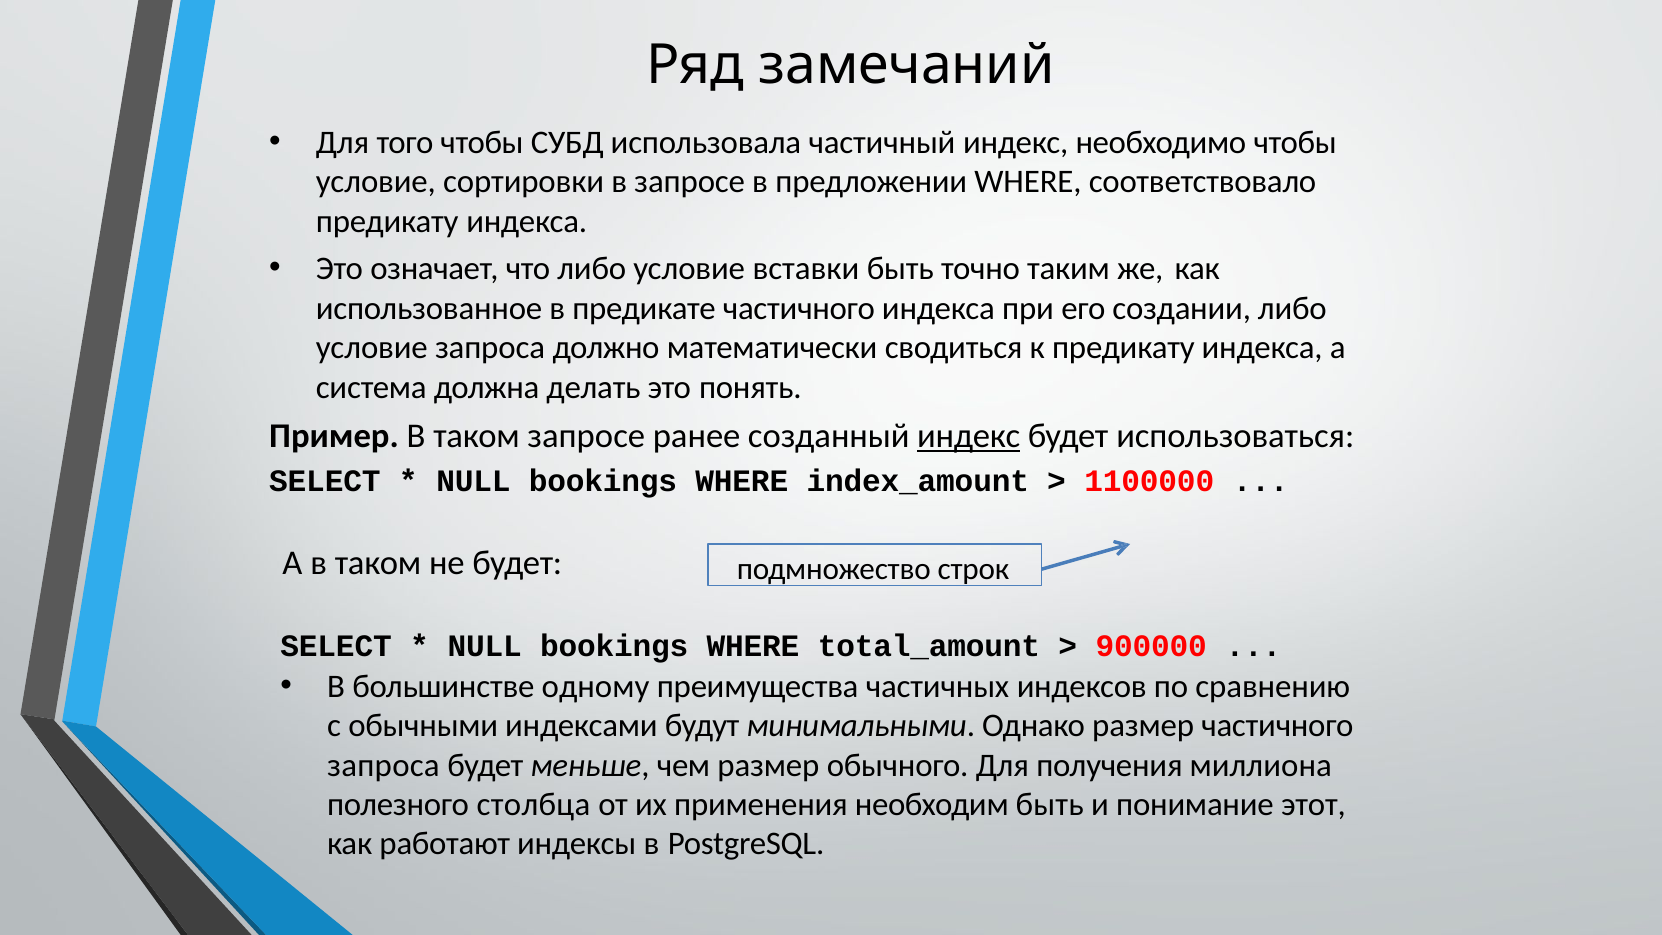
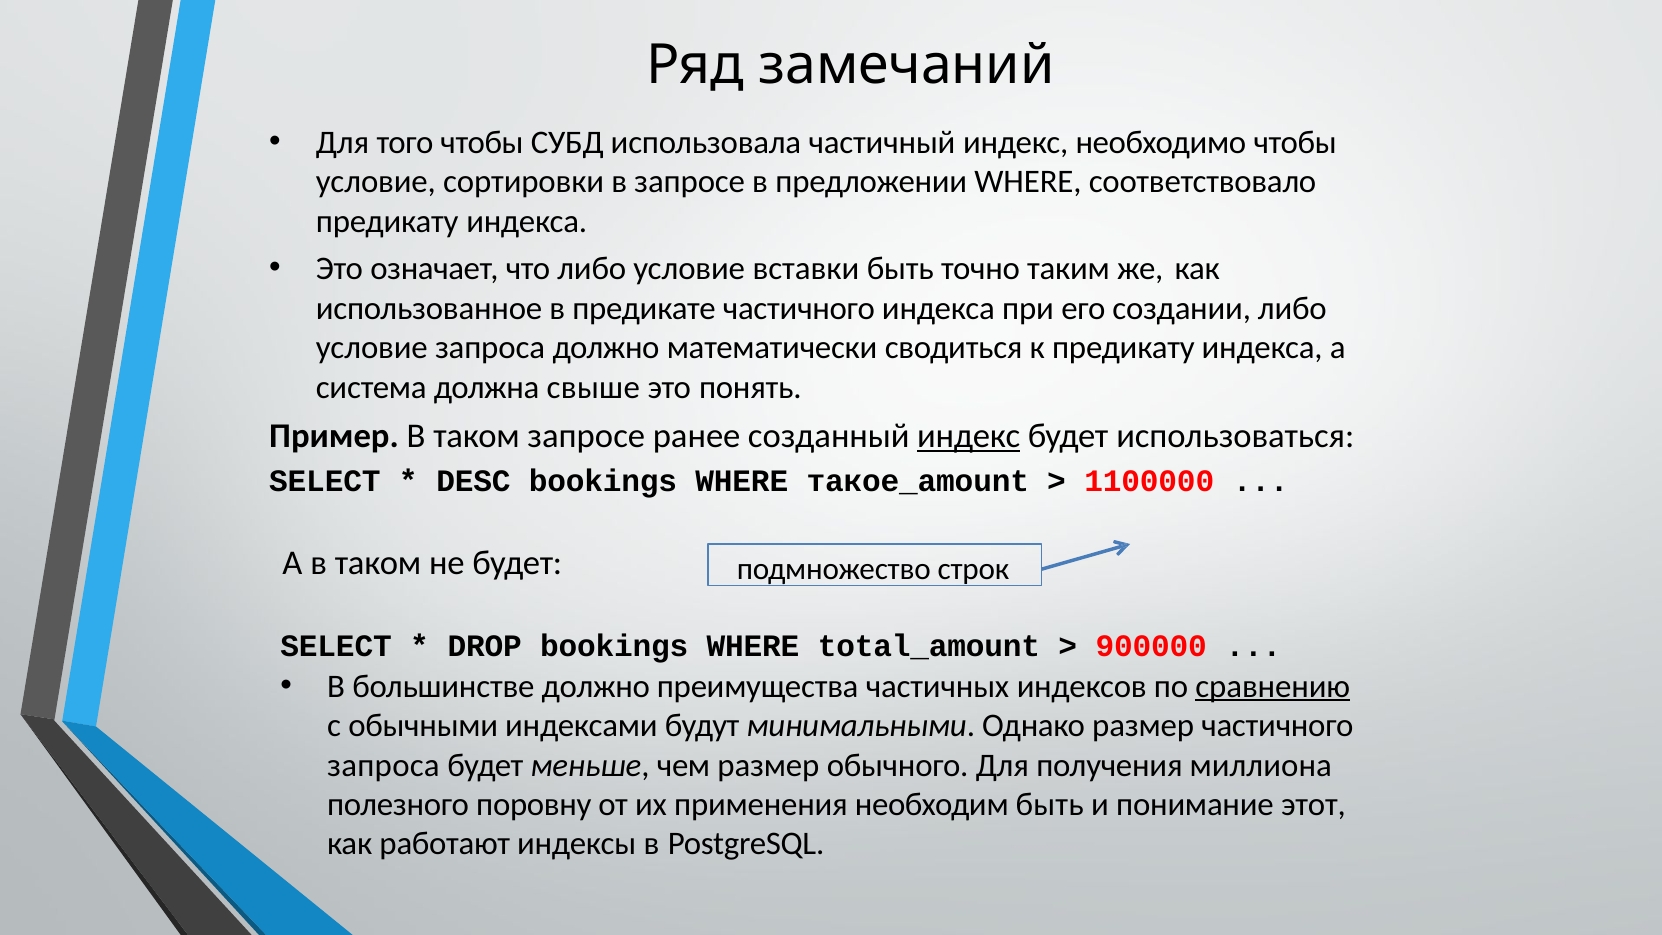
делать: делать -> свыше (593, 387)
NULL: NULL -> DESC (474, 481)
index_amount: index_amount -> такое_amount (918, 481)
NULL: NULL -> DROP (485, 646)
большинстве одному: одному -> должно (596, 686)
сравнению underline: none -> present (1273, 686)
столбца: столбца -> поровну (534, 805)
